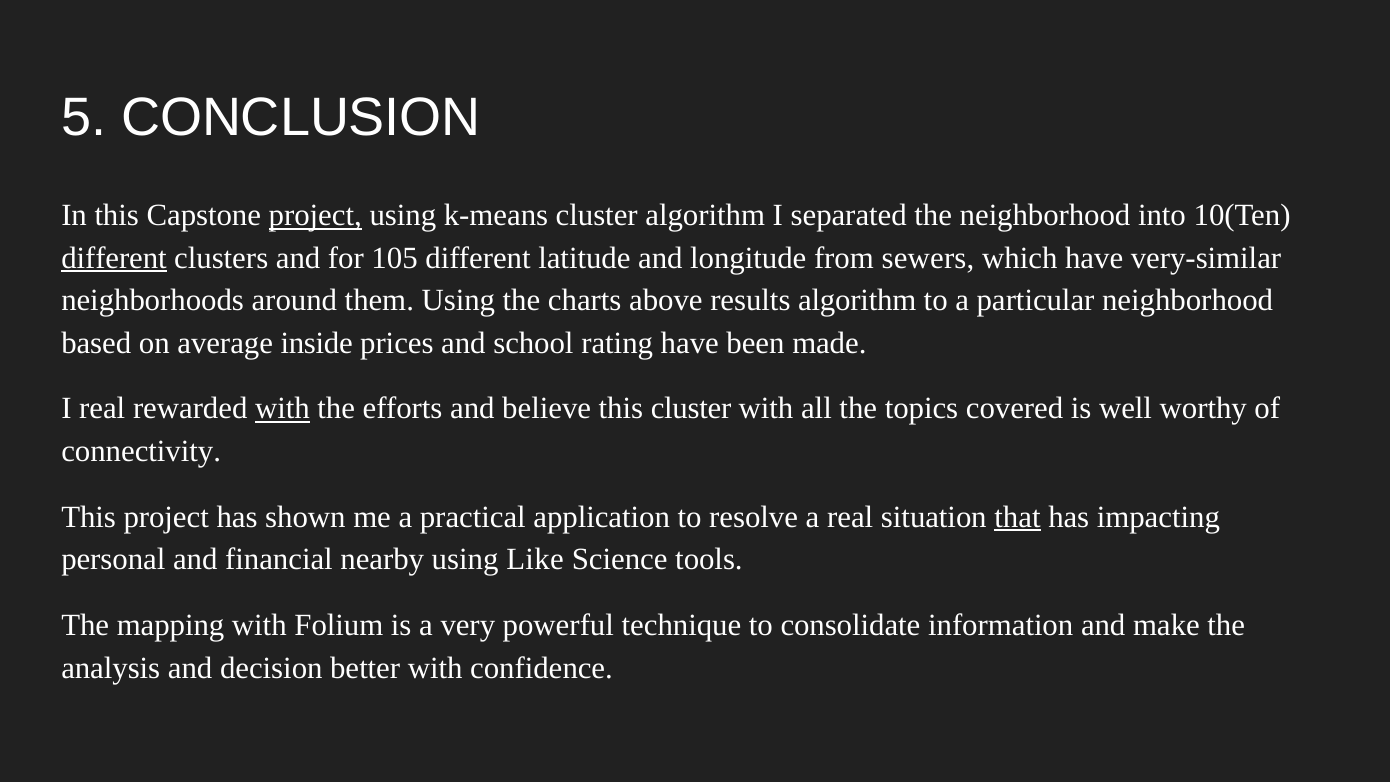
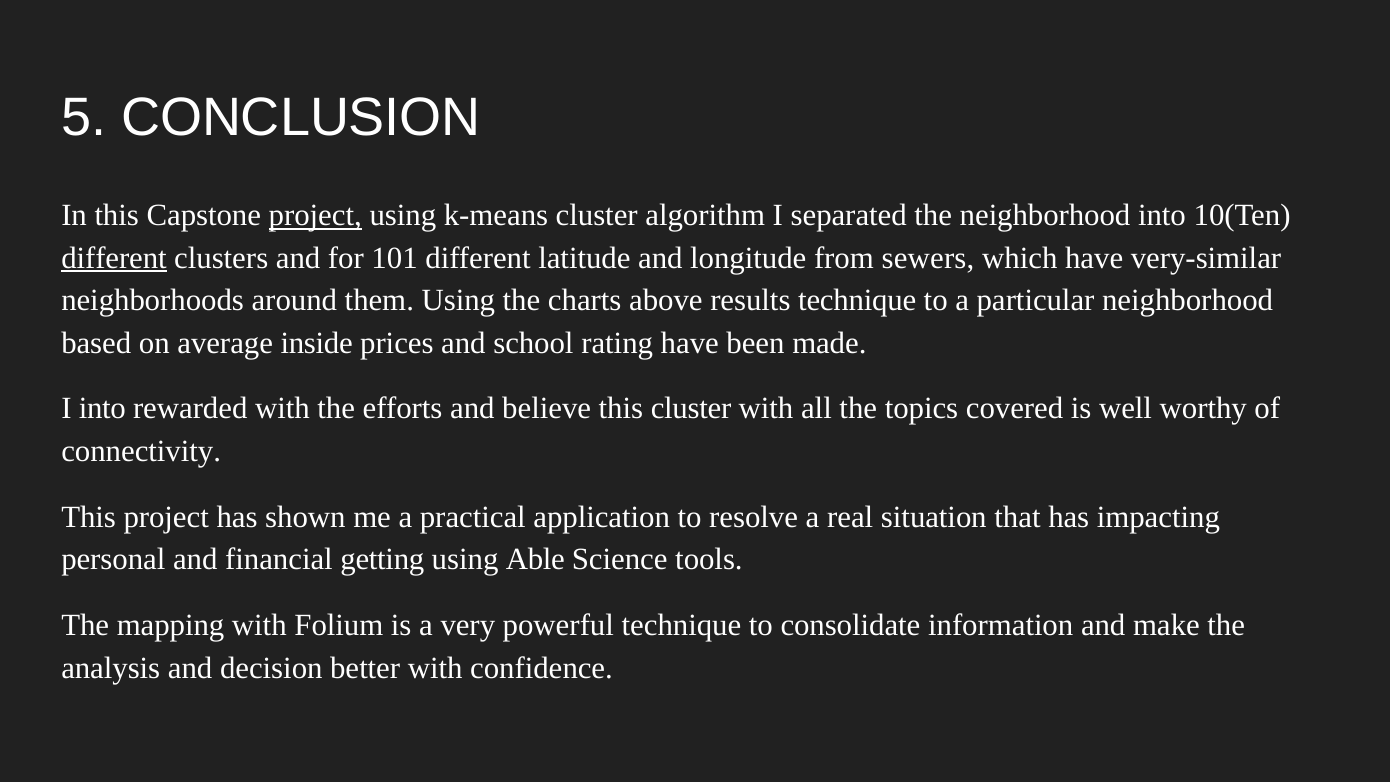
105: 105 -> 101 (395, 258)
results algorithm: algorithm -> technique (857, 300)
I real: real -> into (102, 409)
with underline: present -> none (283, 409)
that underline: present -> none (1018, 517)
nearby: nearby -> getting (382, 560)
Like: Like -> Able (535, 560)
